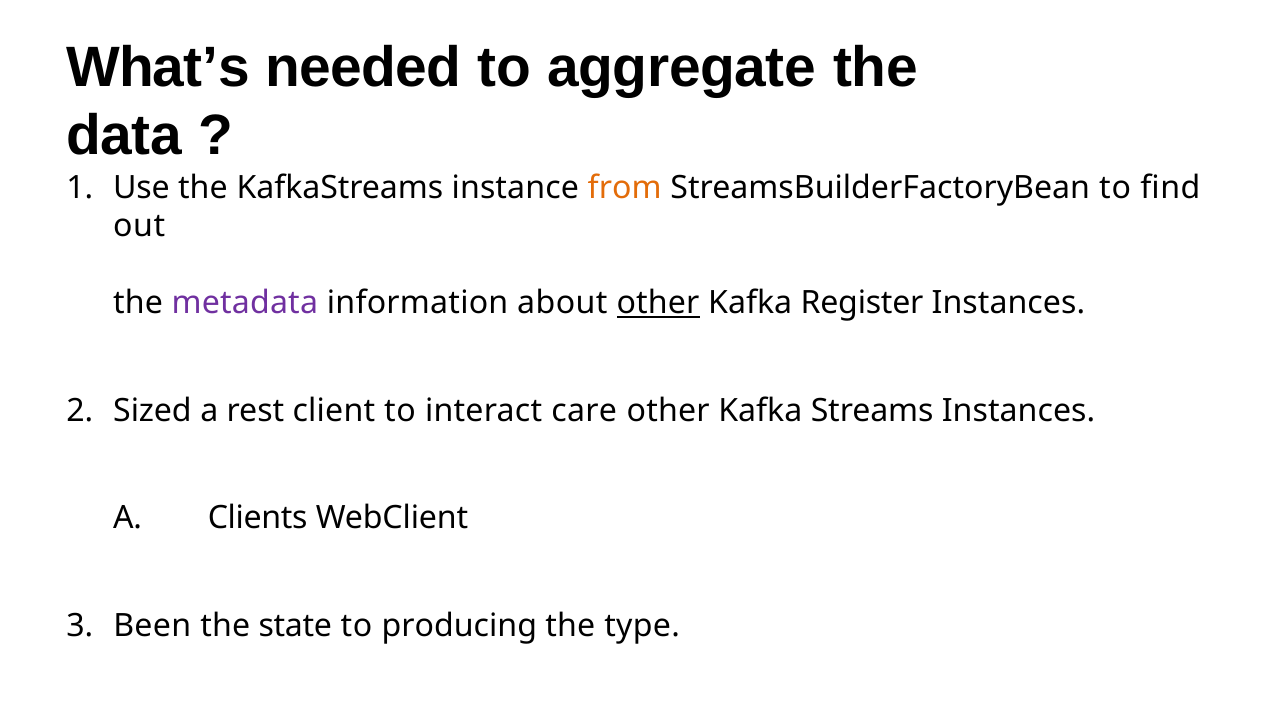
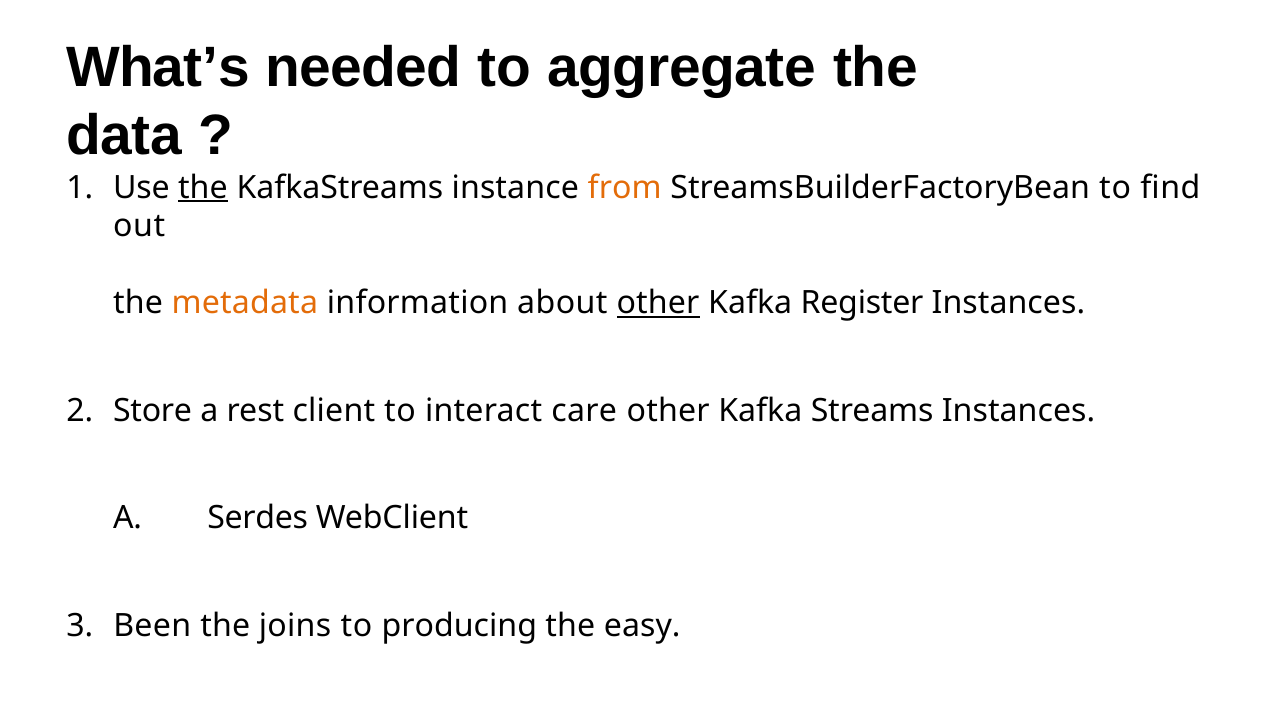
the underline: none -> present (203, 188)
metadata colour: purple -> orange (245, 303)
Sized: Sized -> Store (153, 411)
Clients: Clients -> Serdes (258, 518)
state: state -> joins (295, 626)
type: type -> easy (642, 626)
